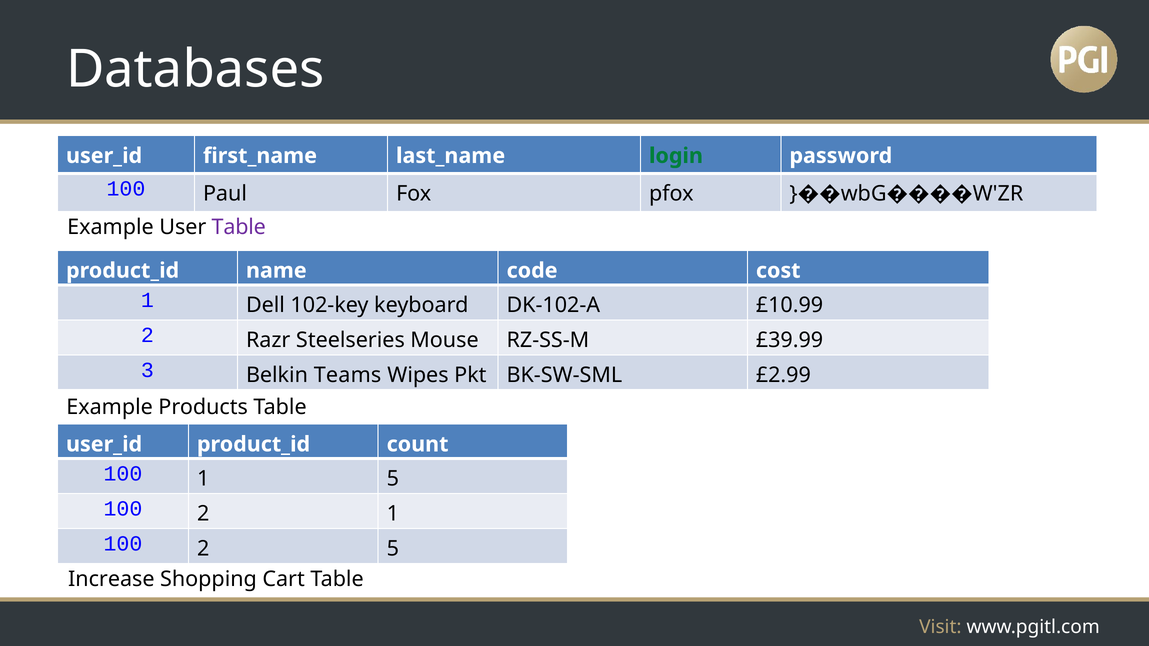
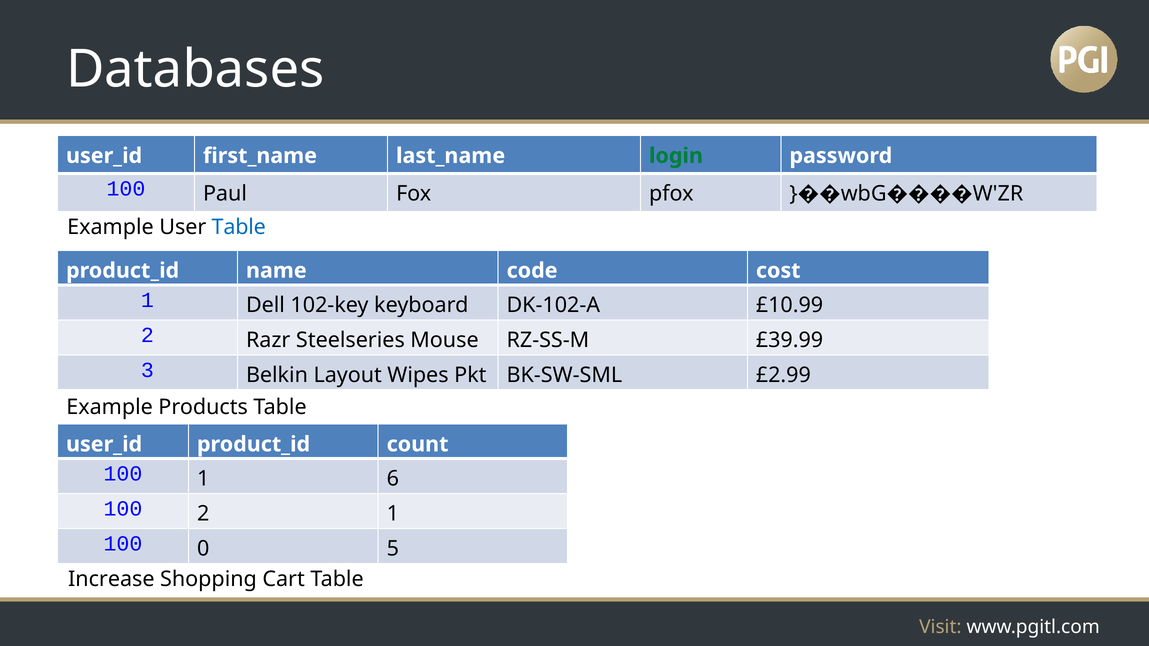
Table colour: purple -> blue (239, 227)
Teams: Teams -> Layout (348, 375)
1 5: 5 -> 6 (393, 479)
2: 2 -> 0 (203, 549)
